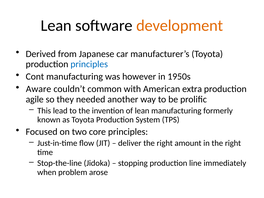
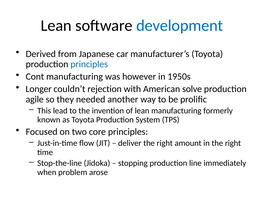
development colour: orange -> blue (180, 26)
Aware: Aware -> Longer (39, 89)
common: common -> rejection (105, 89)
extra: extra -> solve (192, 89)
